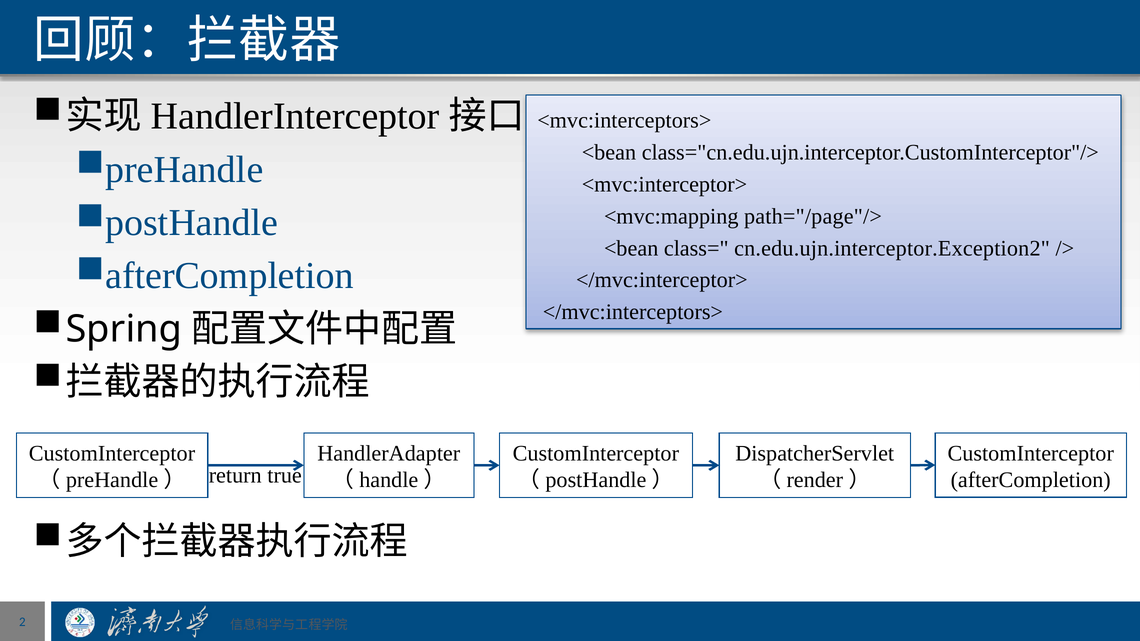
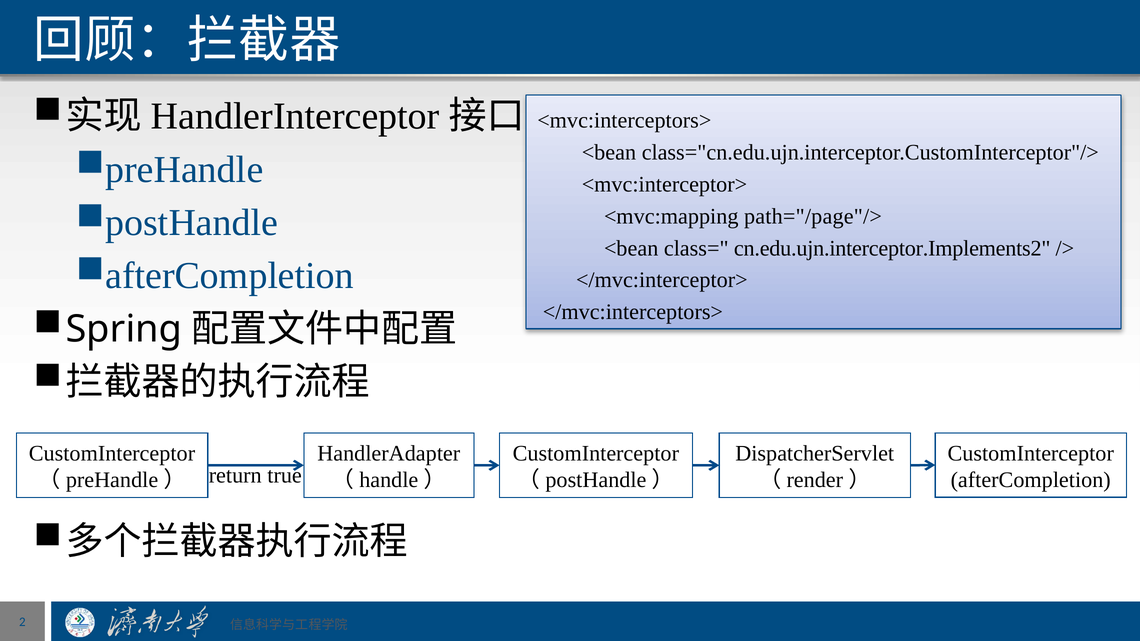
cn.edu.ujn.interceptor.Exception2: cn.edu.ujn.interceptor.Exception2 -> cn.edu.ujn.interceptor.Implements2 (892, 248)
